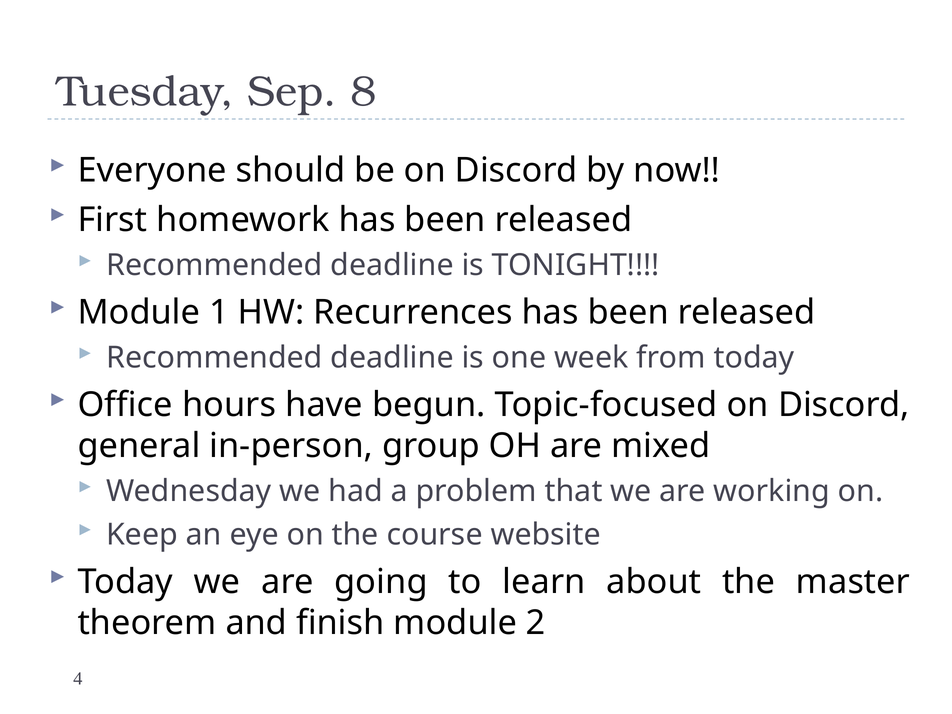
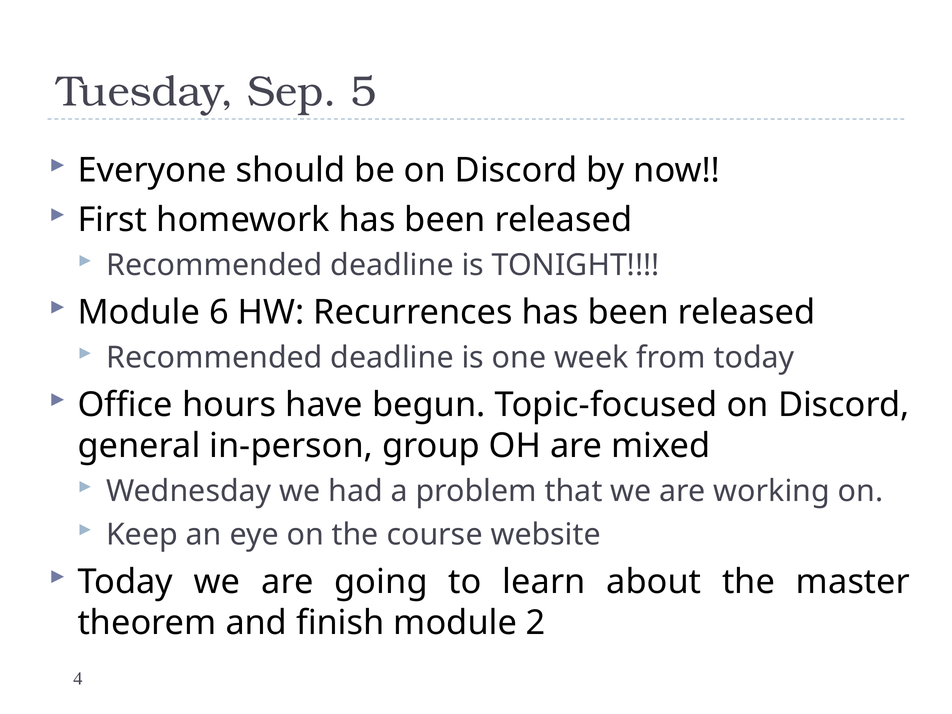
8: 8 -> 5 (364, 92)
1: 1 -> 6 (219, 312)
